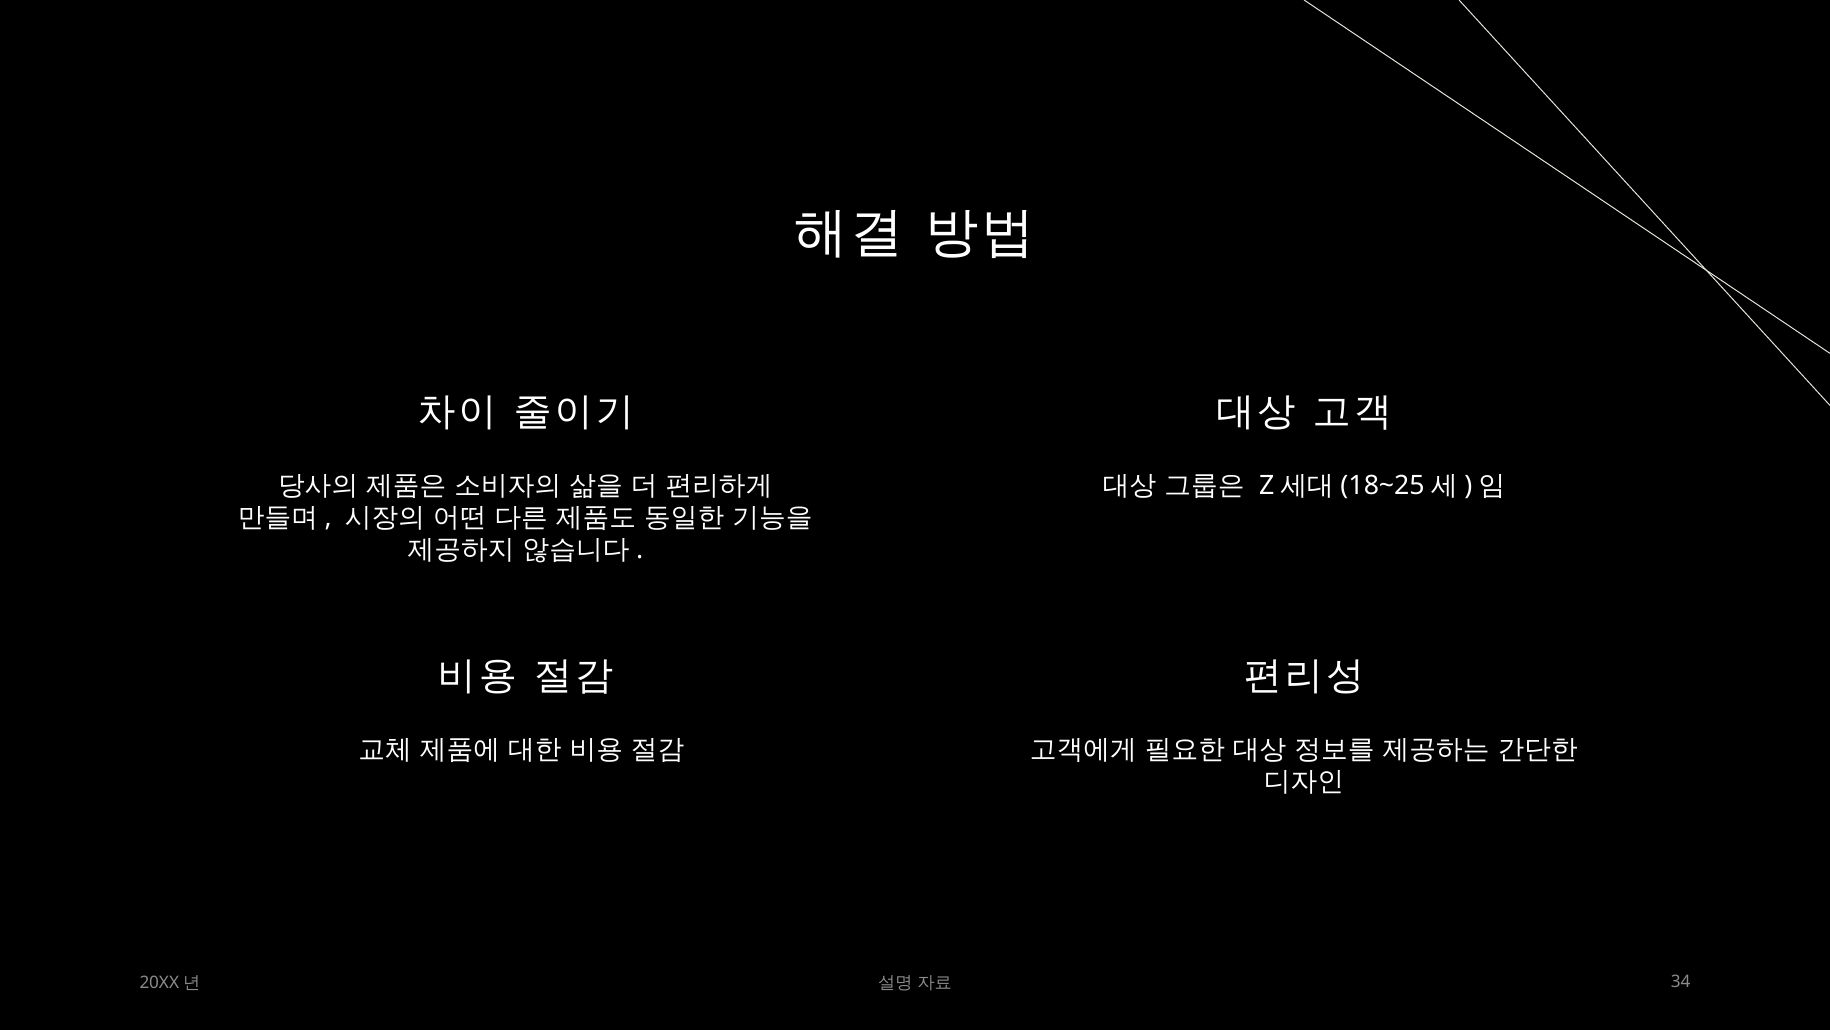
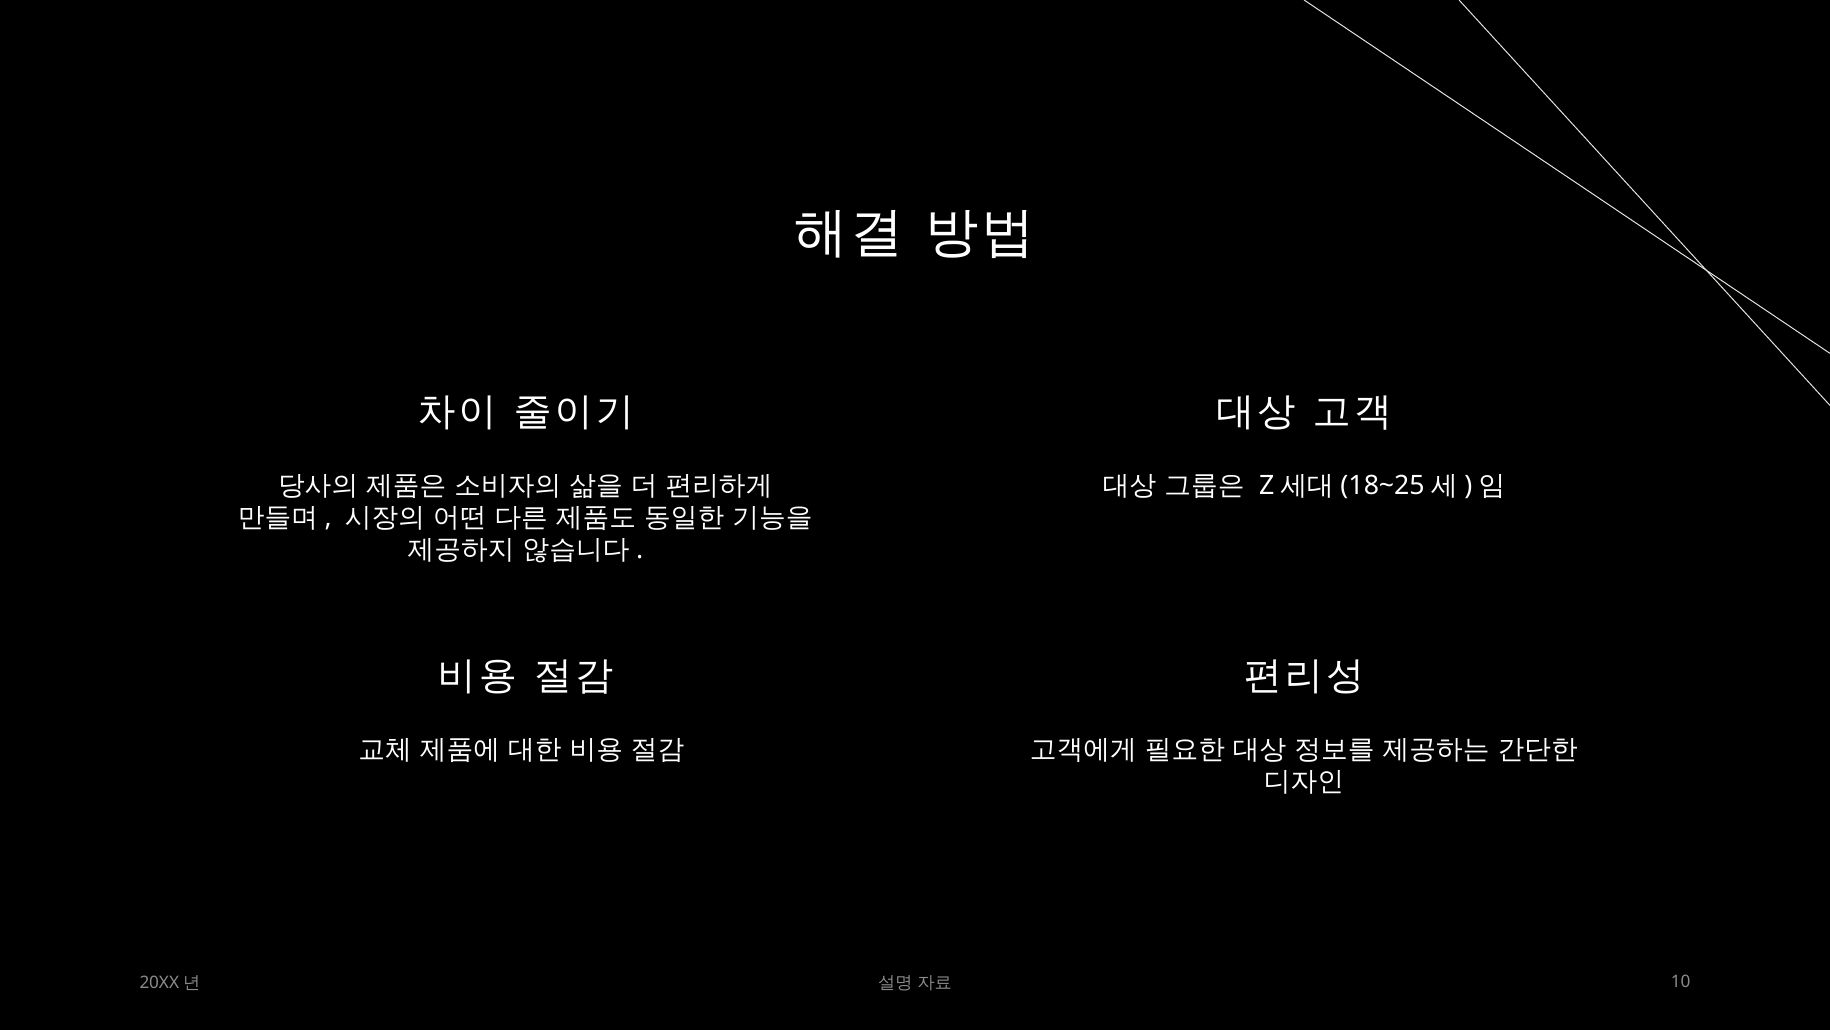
34: 34 -> 10 (1681, 981)
